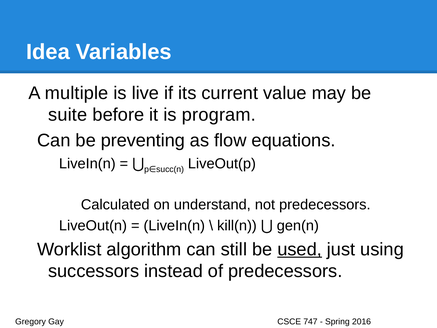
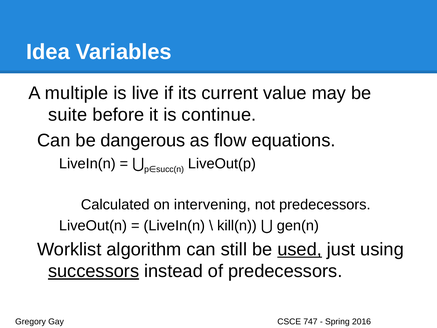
program: program -> continue (219, 115)
preventing: preventing -> dangerous (143, 140)
understand: understand -> intervening (212, 204)
successors underline: none -> present (94, 271)
